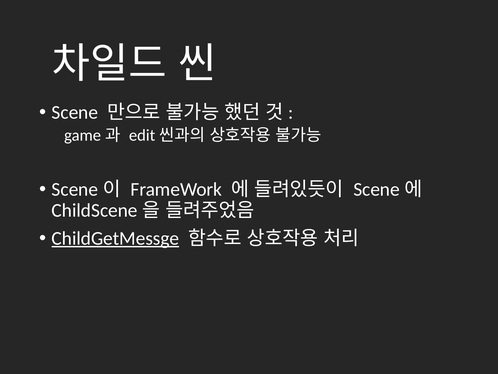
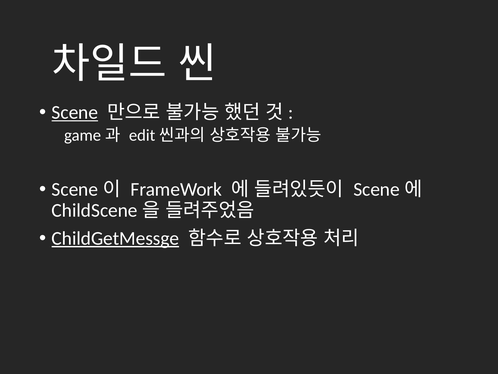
Scene underline: none -> present (75, 112)
